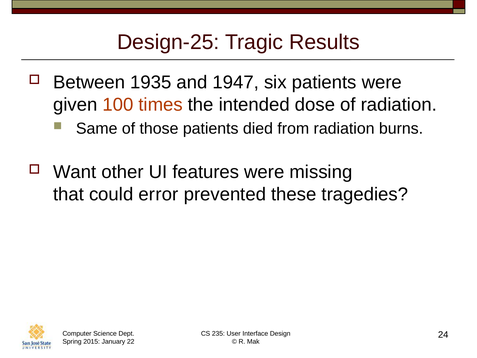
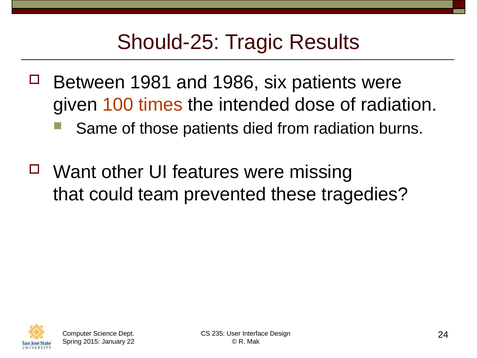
Design-25: Design-25 -> Should-25 (168, 42)
1935: 1935 -> 1981 (151, 82)
1947: 1947 -> 1986 (236, 82)
error: error -> team (159, 194)
